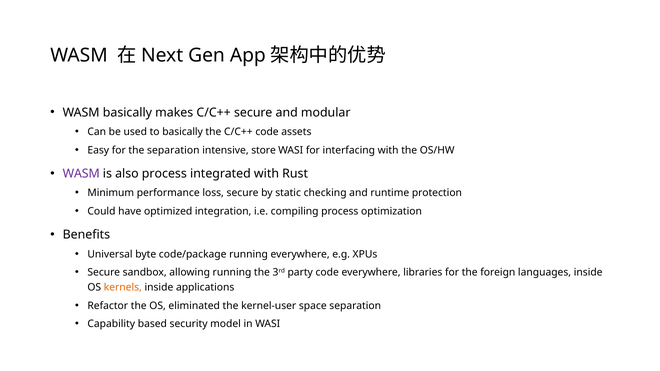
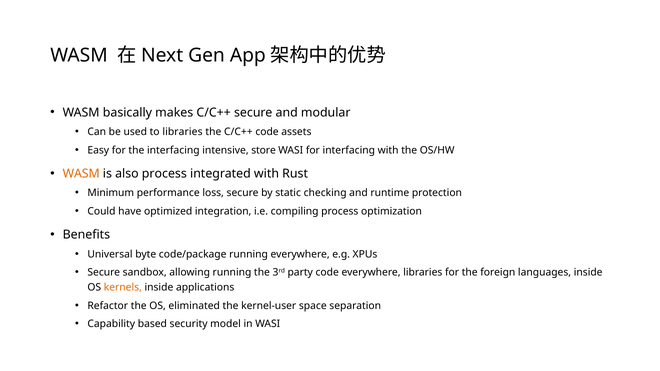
to basically: basically -> libraries (183, 132)
the separation: separation -> interfacing (173, 150)
WASM colour: purple -> orange (81, 174)
